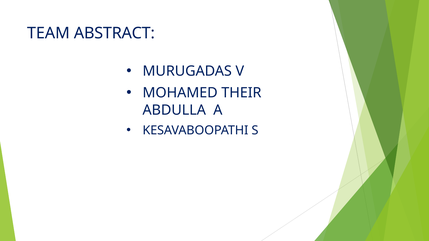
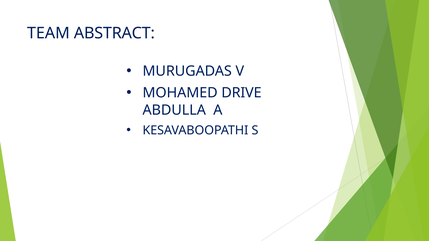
THEIR: THEIR -> DRIVE (241, 93)
